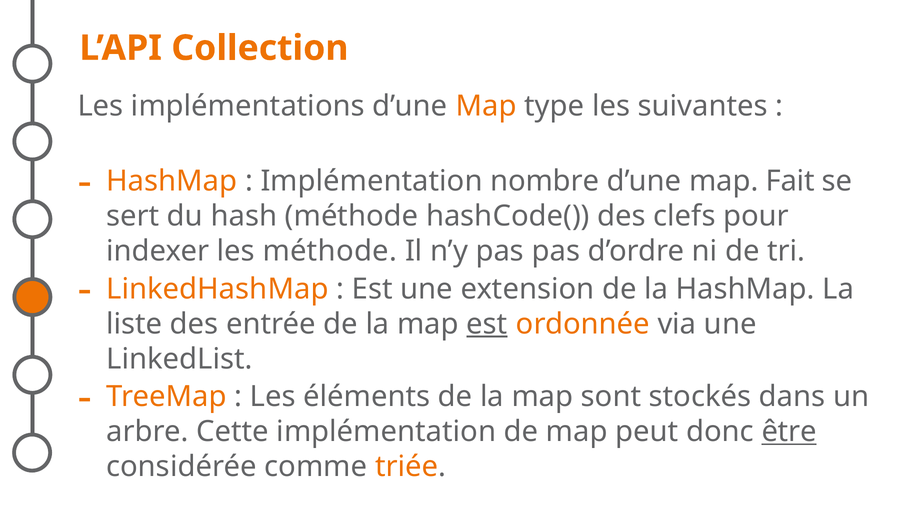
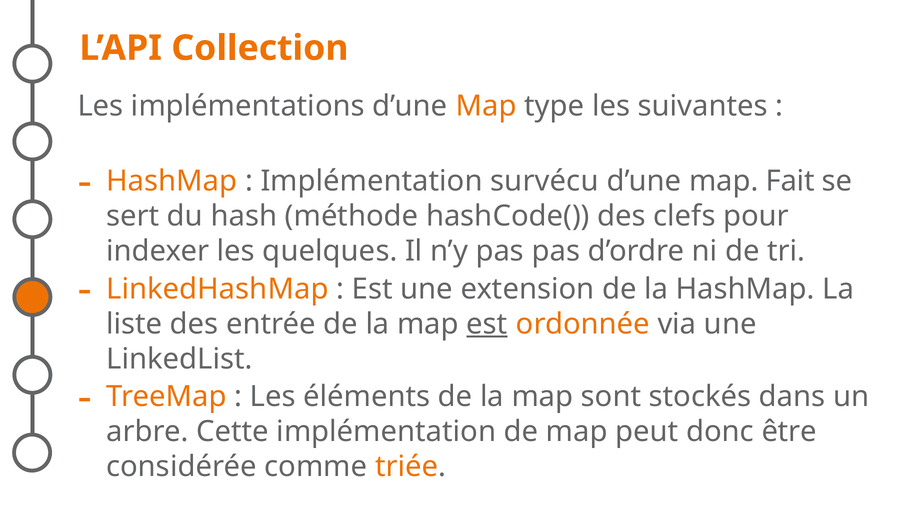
nombre: nombre -> survécu (544, 181)
les méthode: méthode -> quelques (330, 251)
être underline: present -> none (789, 432)
